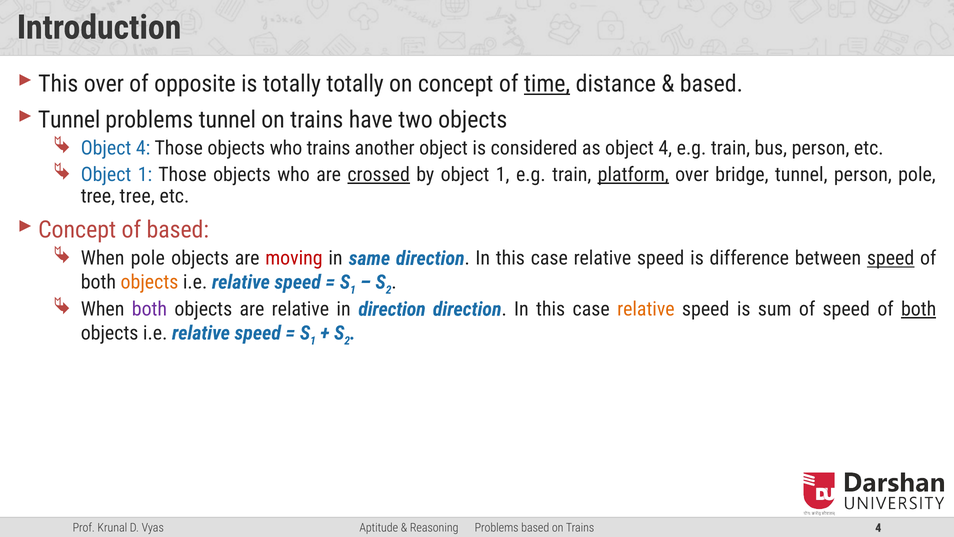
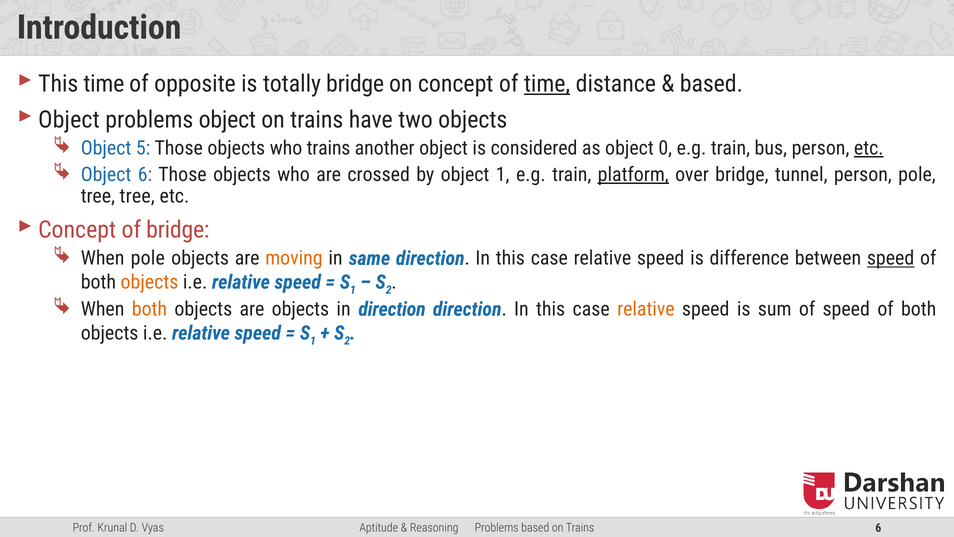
This over: over -> time (104, 84)
totally totally: totally -> bridge (355, 84)
Tunnel: Tunnel -> Object (69, 120)
problems tunnel: tunnel -> object (227, 120)
4: 4 -> 5 (143, 148)
as object 4: 4 -> 0 (665, 148)
etc underline: none -> present (869, 148)
1: 1 -> 6 (145, 175)
crossed underline: present -> none (379, 175)
of based: based -> bridge (178, 230)
moving colour: red -> orange (294, 258)
both colour: purple -> orange (149, 309)
are relative: relative -> objects (300, 309)
both underline: present -> none (919, 309)
Trains 4: 4 -> 6 (878, 528)
